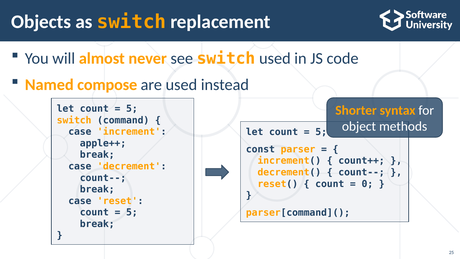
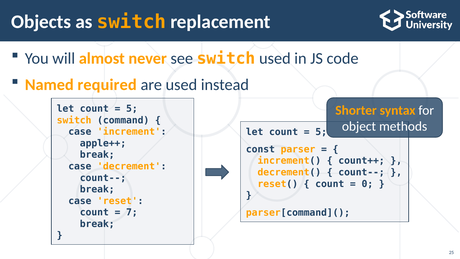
compose: compose -> required (107, 85)
5: 5 -> 7 (132, 212)
